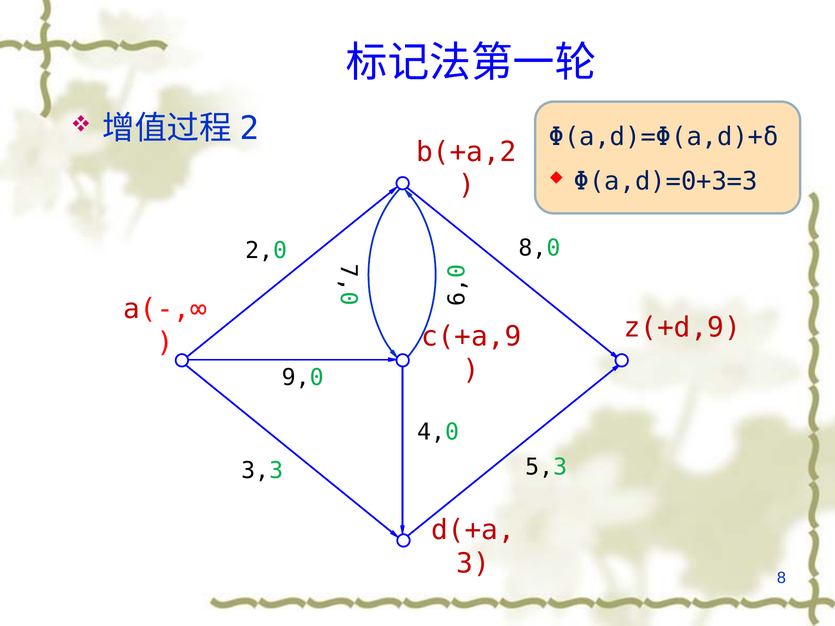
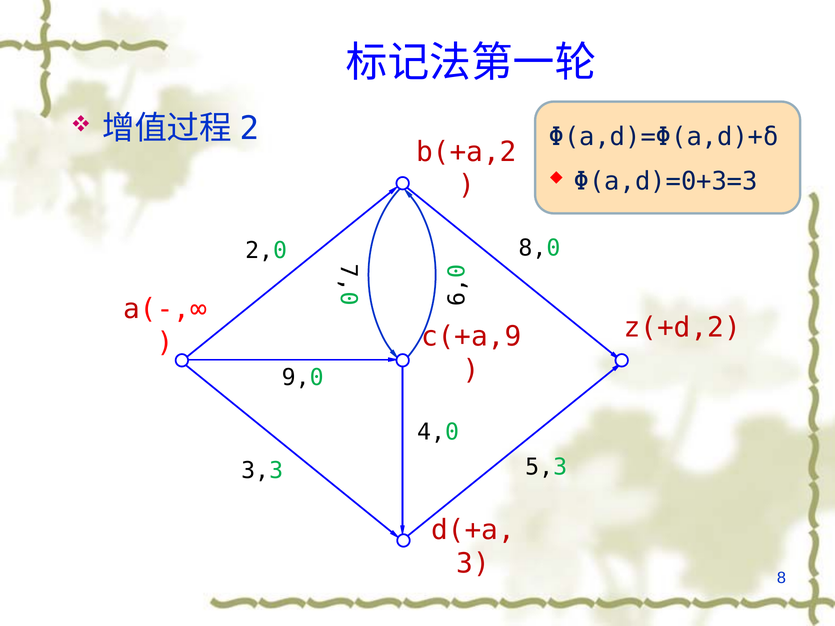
z(+d,9: z(+d,9 -> z(+d,2 (682, 328)
